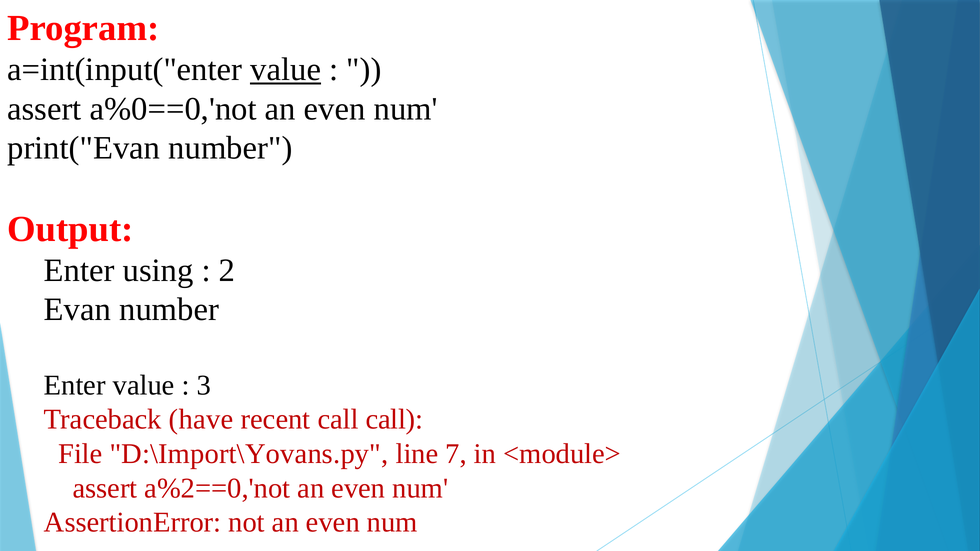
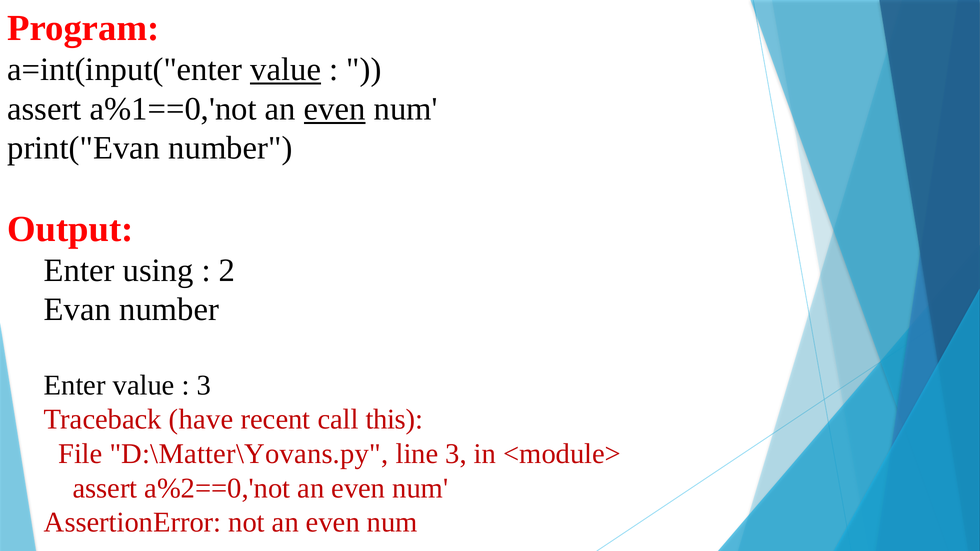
a%0==0,'not: a%0==0,'not -> a%1==0,'not (173, 109)
even underline: none -> present (335, 109)
call call: call -> this (394, 420)
D:\Import\Yovans.py: D:\Import\Yovans.py -> D:\Matter\Yovans.py (249, 454)
line 7: 7 -> 3 (456, 454)
